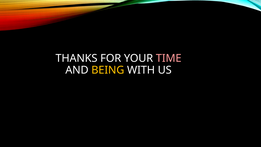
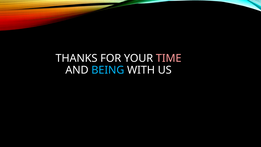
BEING colour: yellow -> light blue (108, 70)
